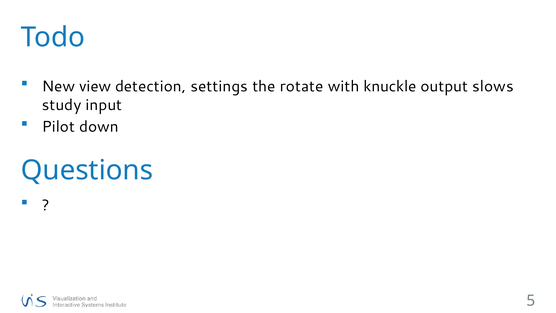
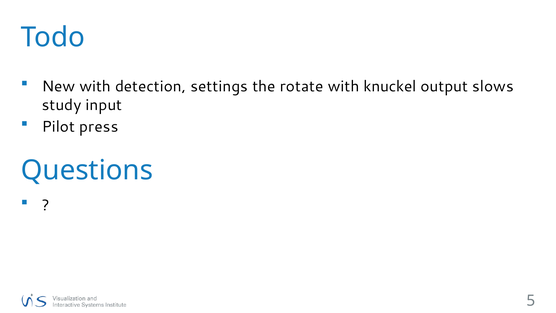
New view: view -> with (95, 86)
knuckle: knuckle -> knuckel (390, 86)
down: down -> press (99, 126)
